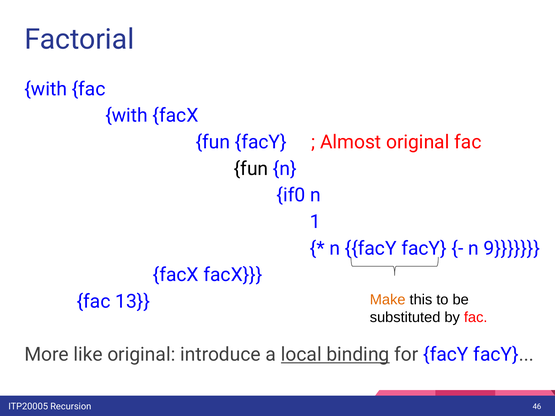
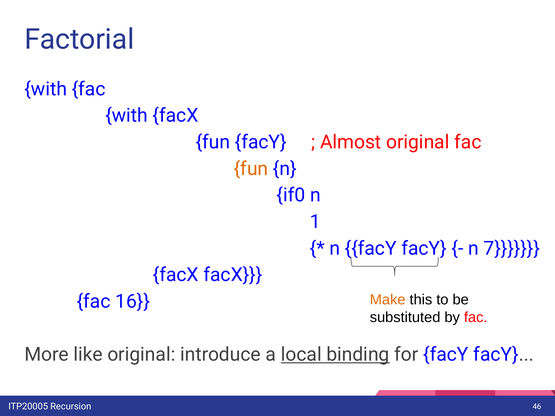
fun colour: black -> orange (251, 169)
9: 9 -> 7 (512, 248)
13: 13 -> 16 (133, 302)
